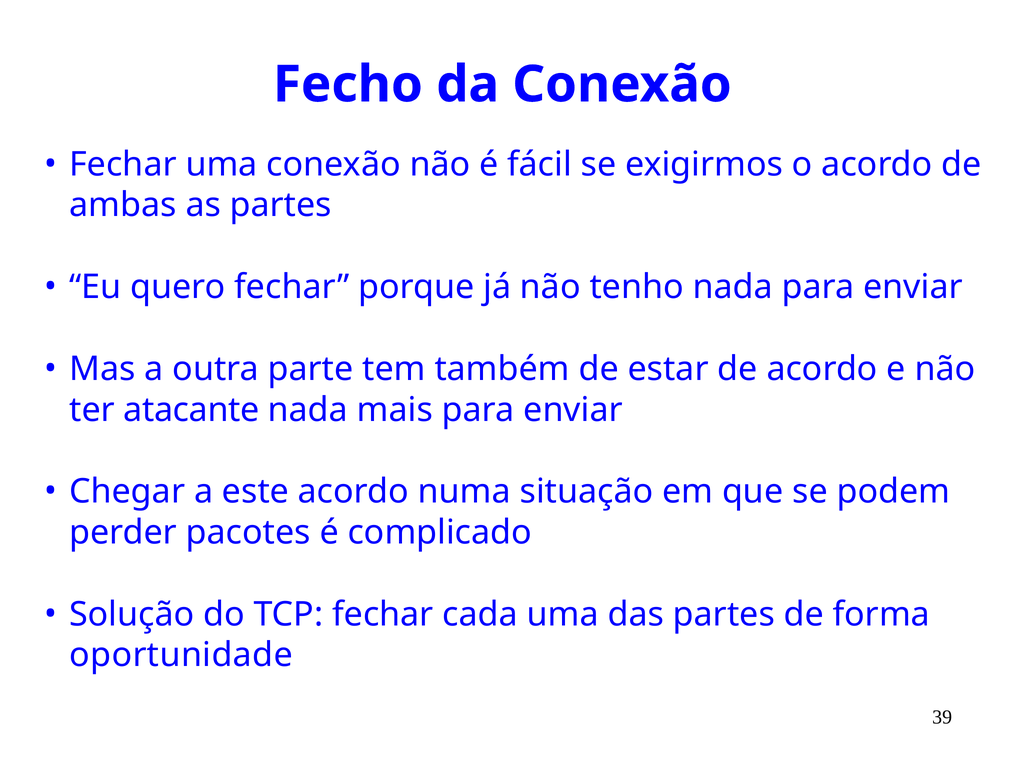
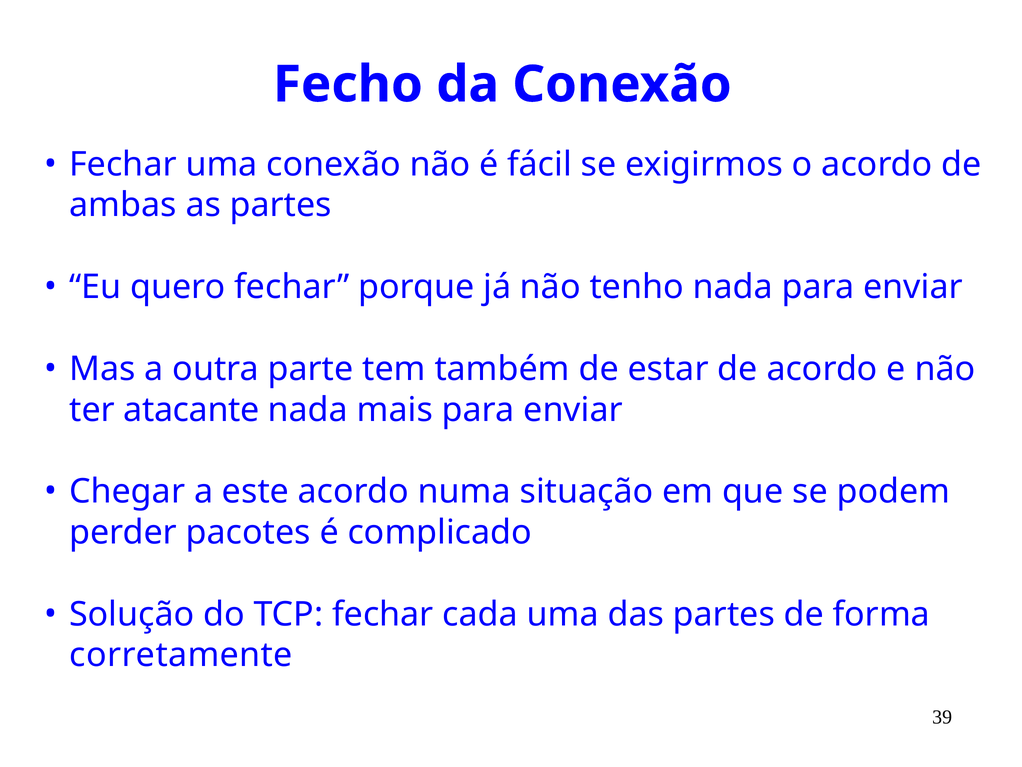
oportunidade: oportunidade -> corretamente (181, 655)
